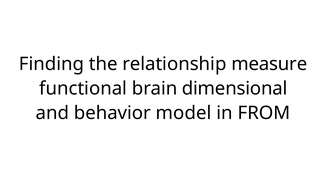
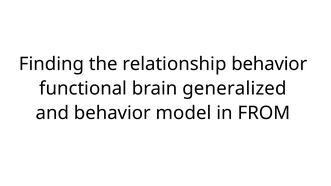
relationship measure: measure -> behavior (269, 64)
dimensional: dimensional -> generalized (234, 89)
